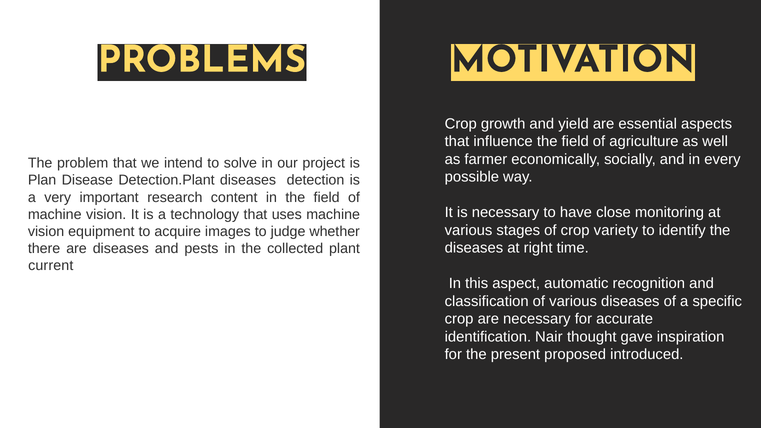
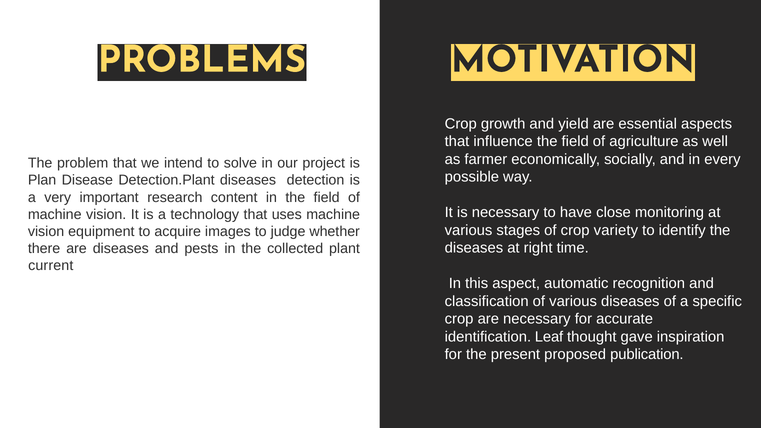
Nair: Nair -> Leaf (549, 337)
introduced: introduced -> publication (647, 355)
